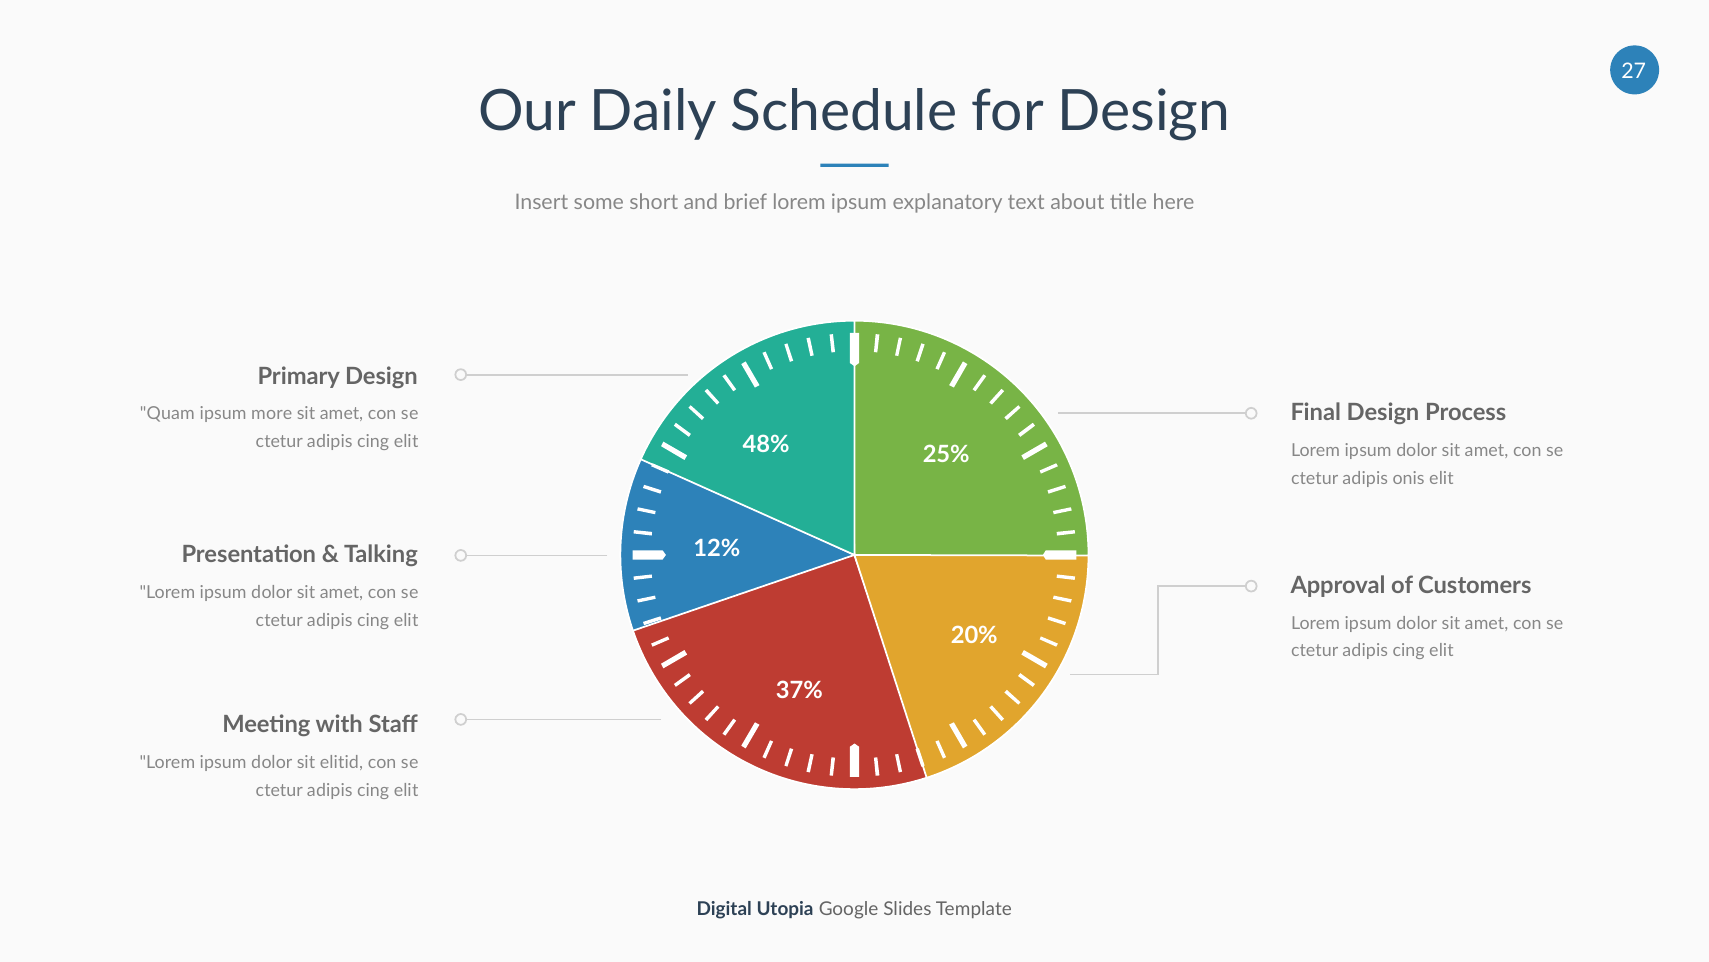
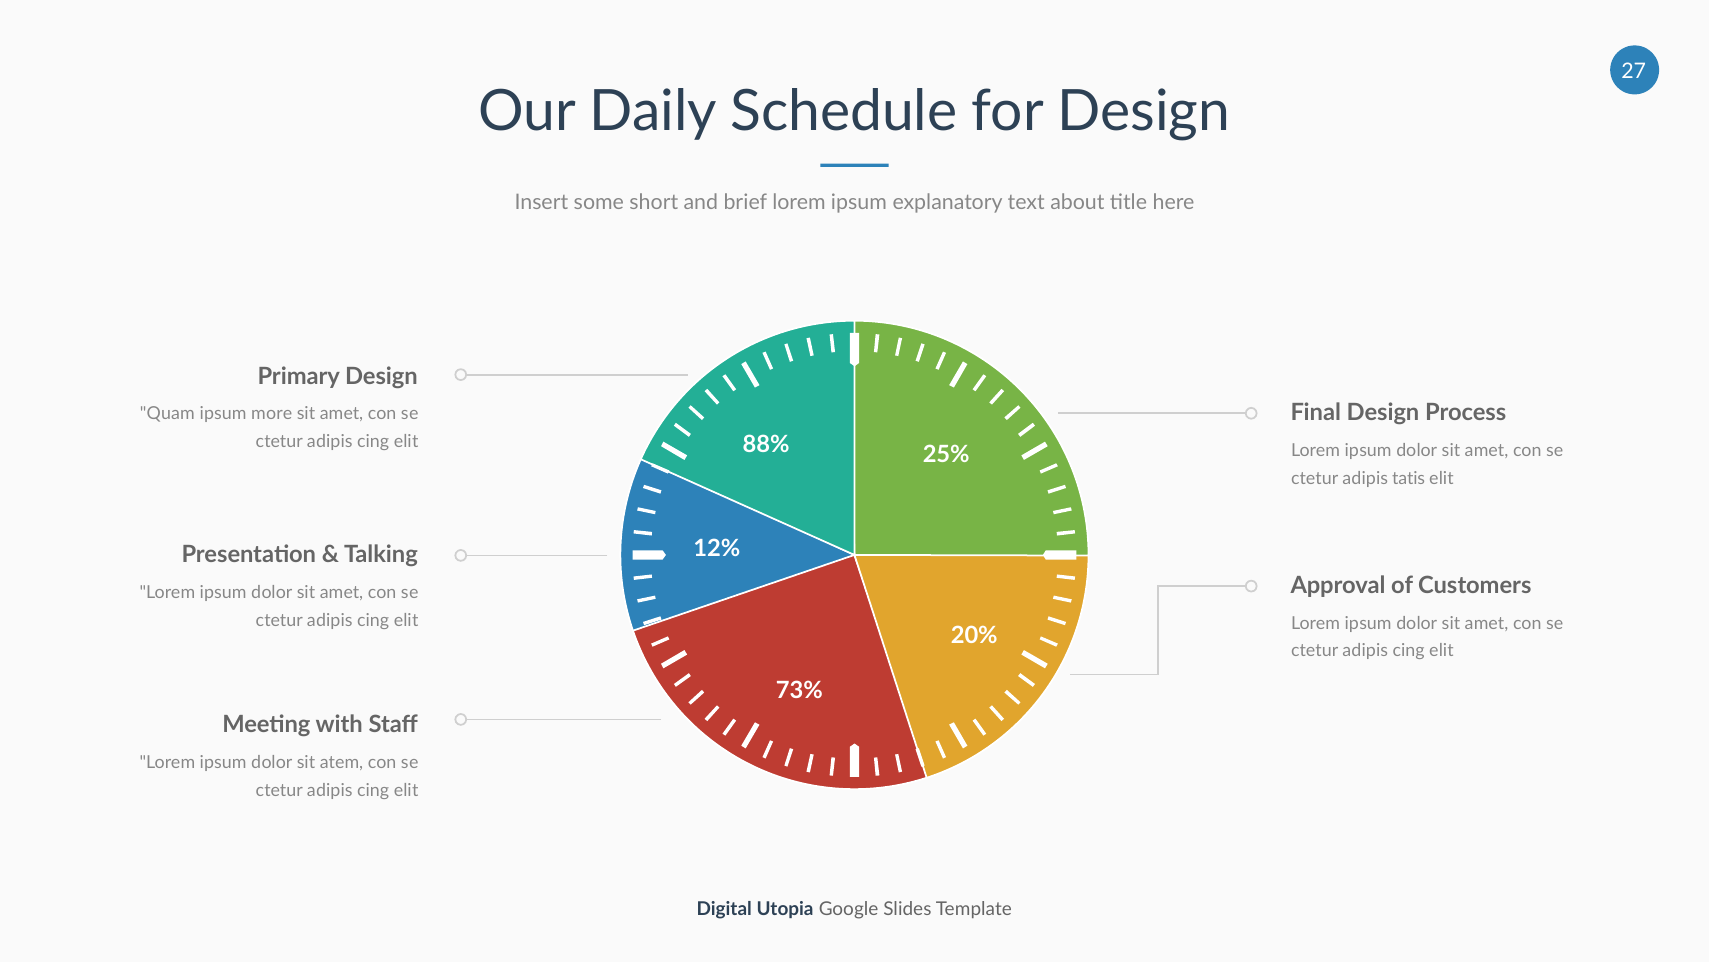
48%: 48% -> 88% (766, 445)
onis: onis -> tatis (1409, 478)
37%: 37% -> 73% (799, 690)
elitid: elitid -> atem (342, 762)
